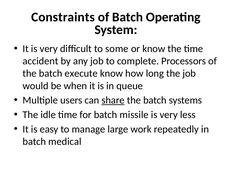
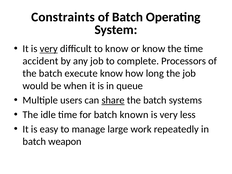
very underline: none -> present (49, 49)
to some: some -> know (117, 49)
missile: missile -> known (134, 115)
medical: medical -> weapon (65, 141)
